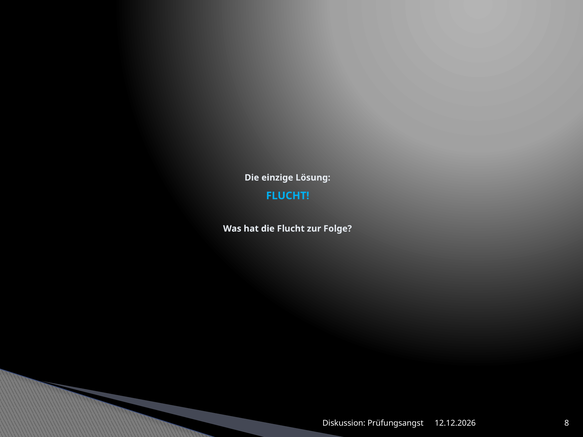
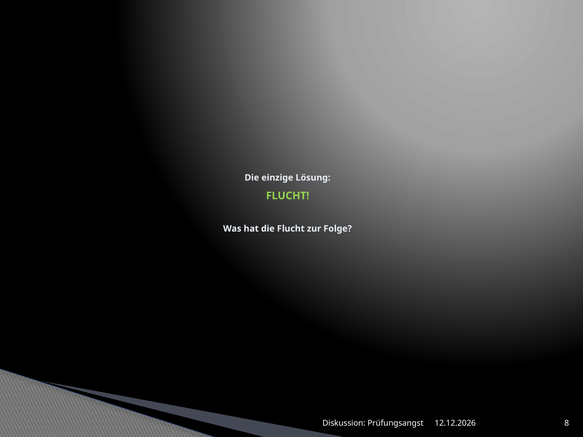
FLUCHT colour: light blue -> light green (288, 196)
